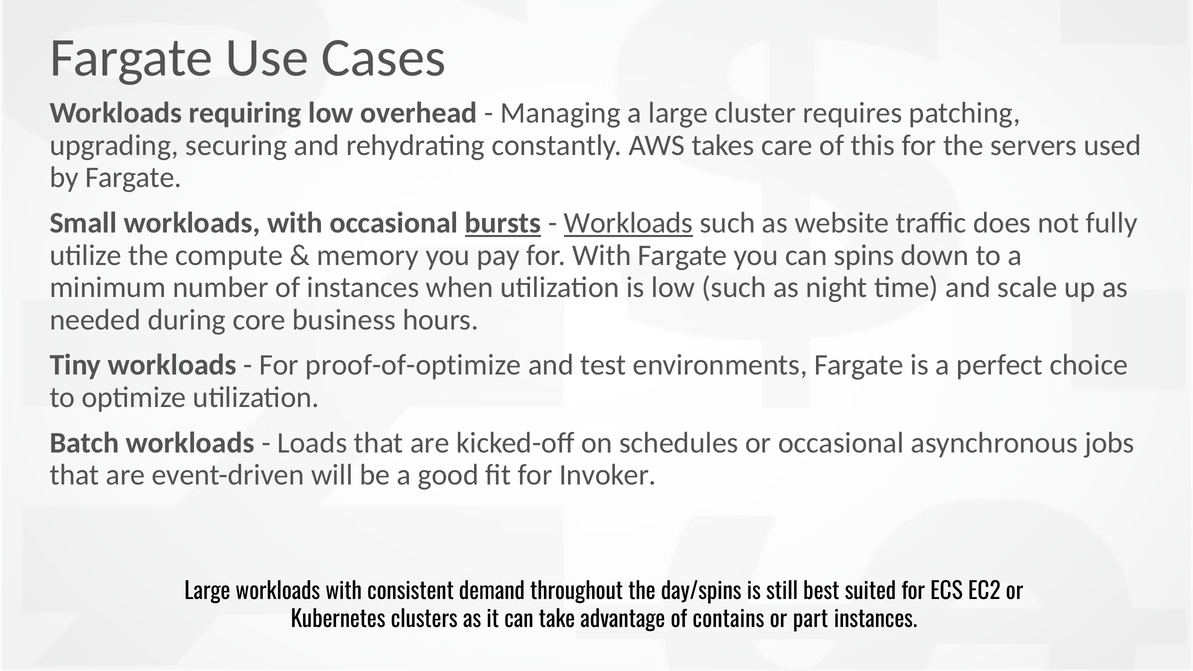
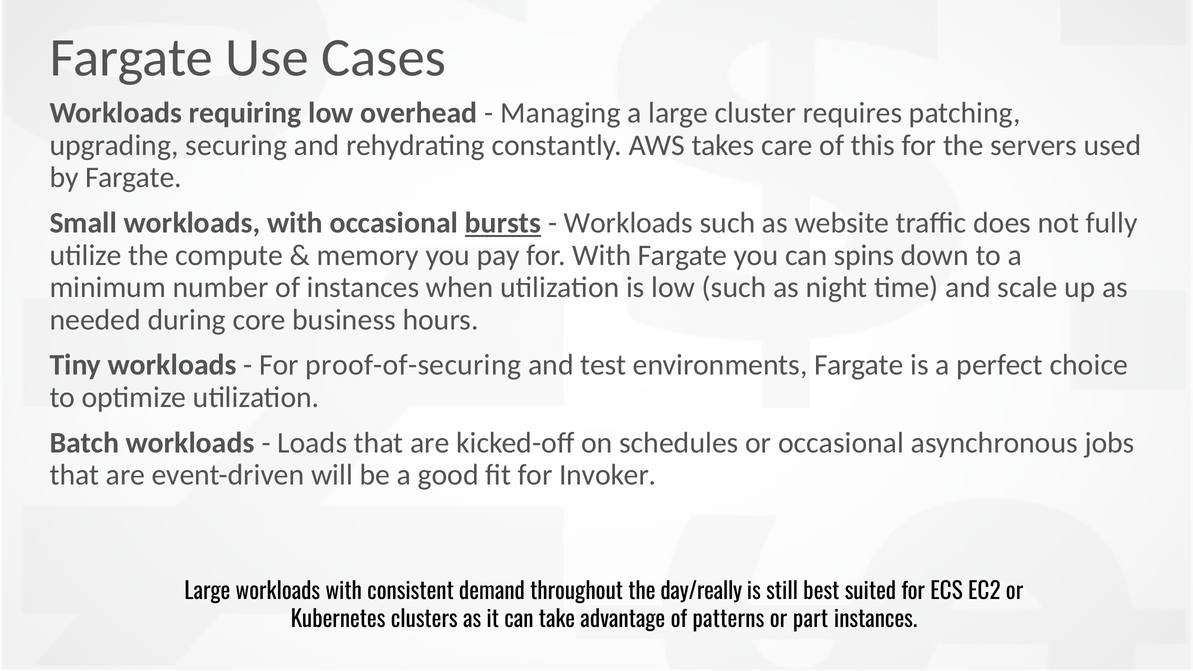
Workloads underline: present -> none (629, 223)
proof-of-optimize: proof-of-optimize -> proof-of-securing (413, 365)
day/spins: day/spins -> day/really (701, 592)
contains: contains -> patterns (728, 620)
